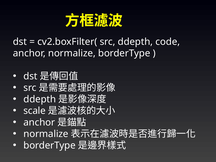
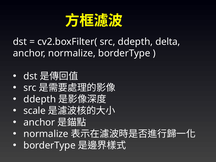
code: code -> delta (168, 42)
